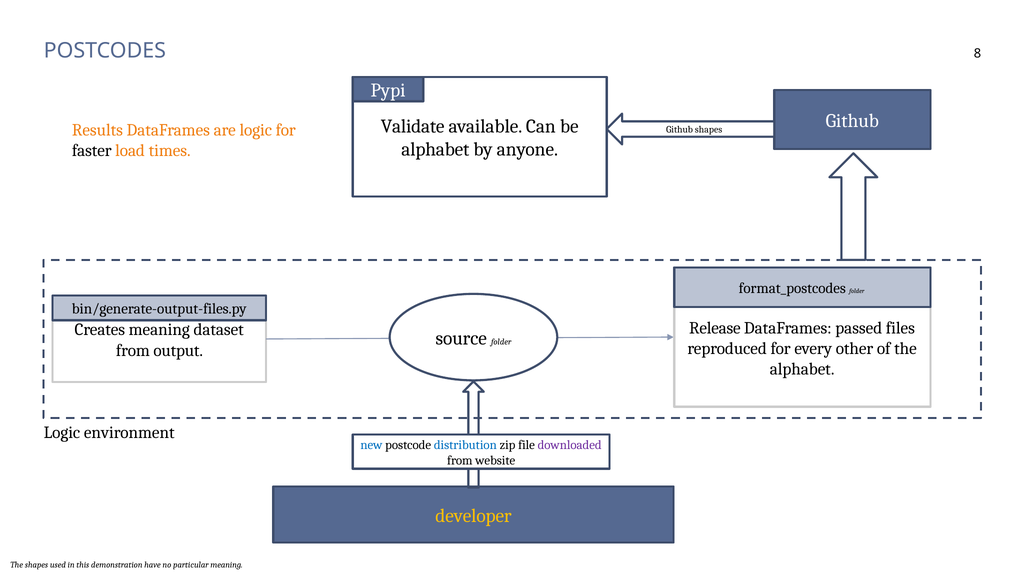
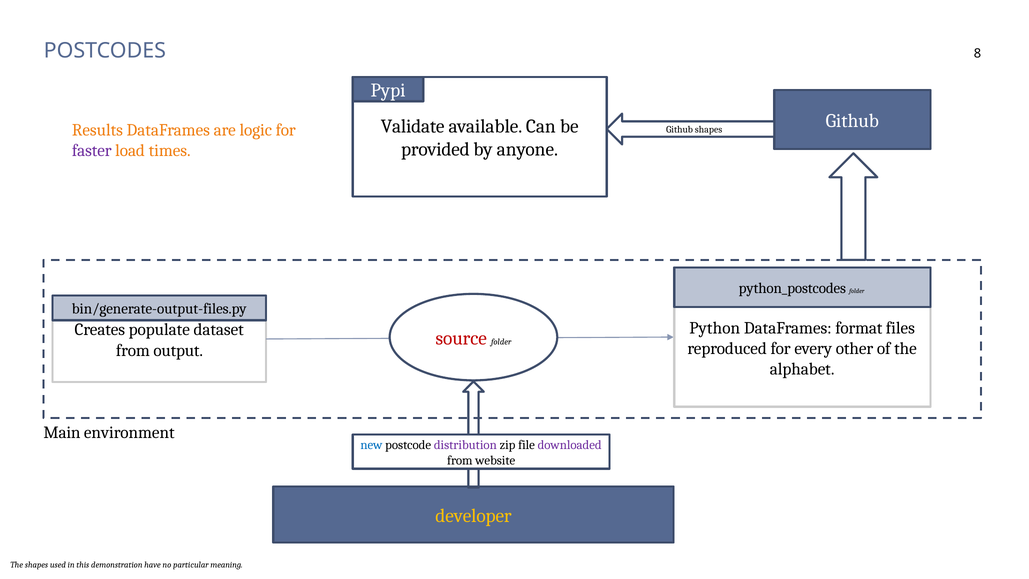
alphabet: alphabet -> provided (435, 150)
faster colour: black -> purple (92, 150)
format_postcodes: format_postcodes -> python_postcodes (792, 288)
Release: Release -> Python (715, 328)
passed: passed -> format (859, 328)
Creates meaning: meaning -> populate (159, 330)
source colour: black -> red (461, 338)
Logic: Logic -> Main (62, 432)
distribution colour: blue -> purple (465, 445)
